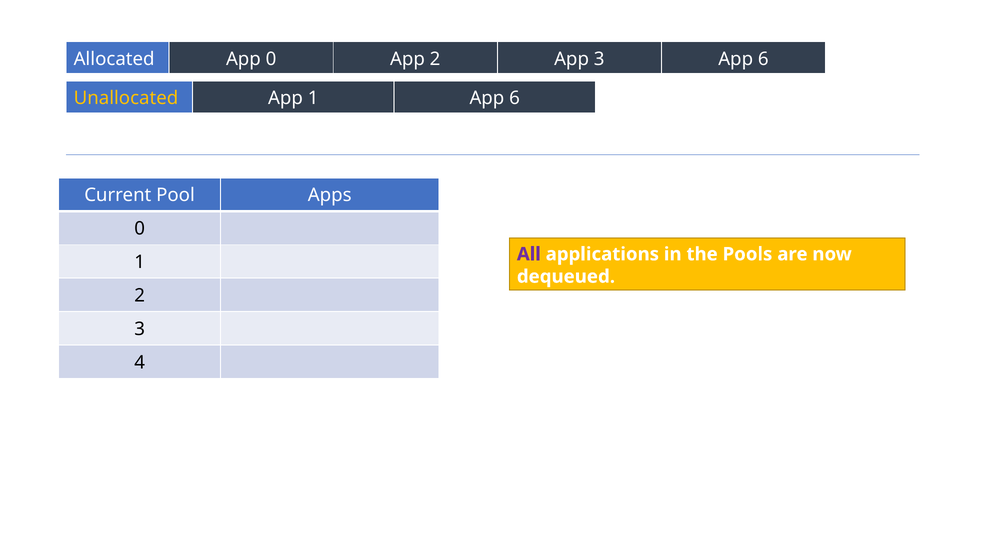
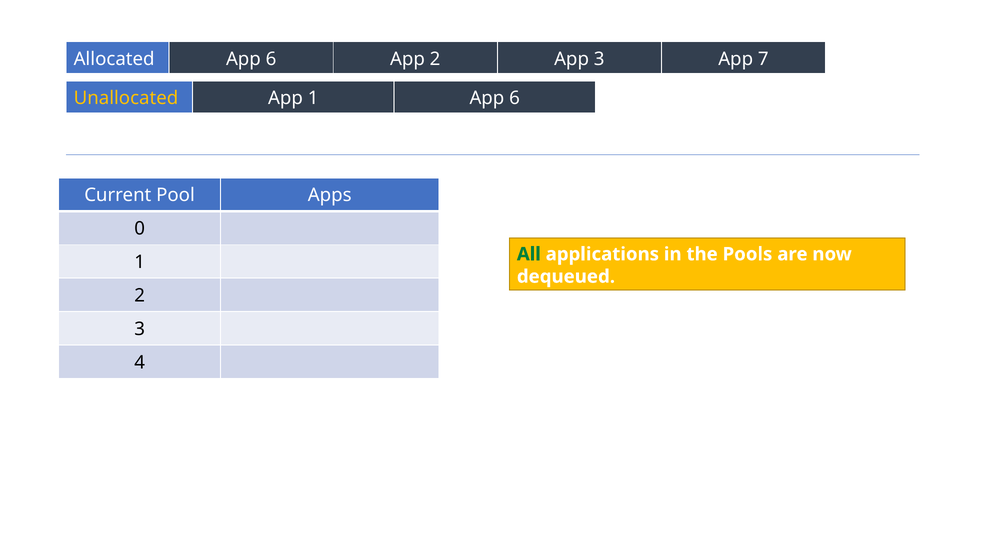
Allocated App 0: 0 -> 6 (271, 59)
3 App 6: 6 -> 7 (763, 59)
All colour: purple -> green (529, 254)
